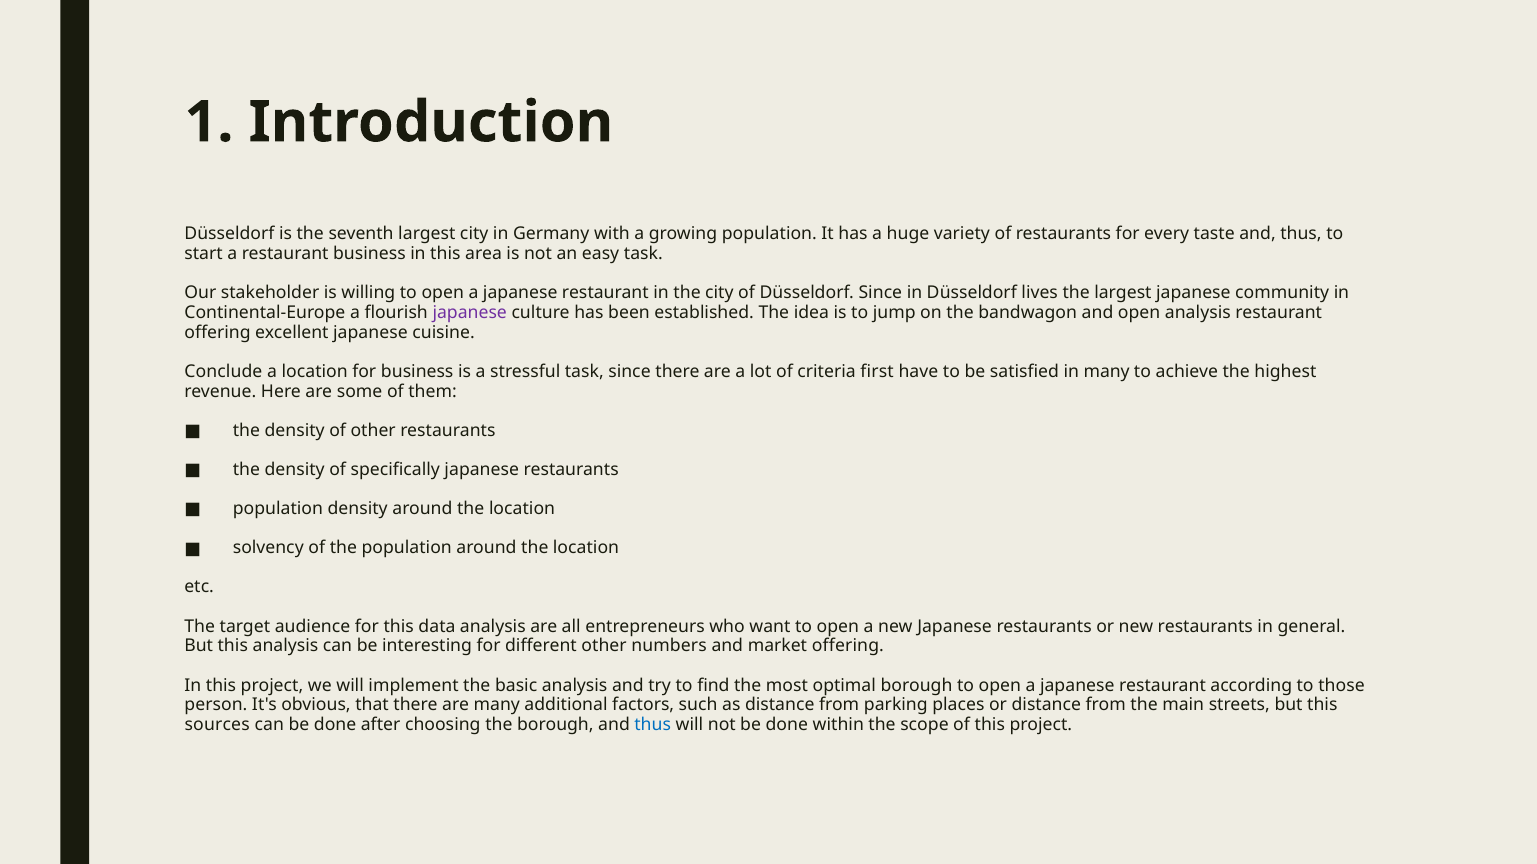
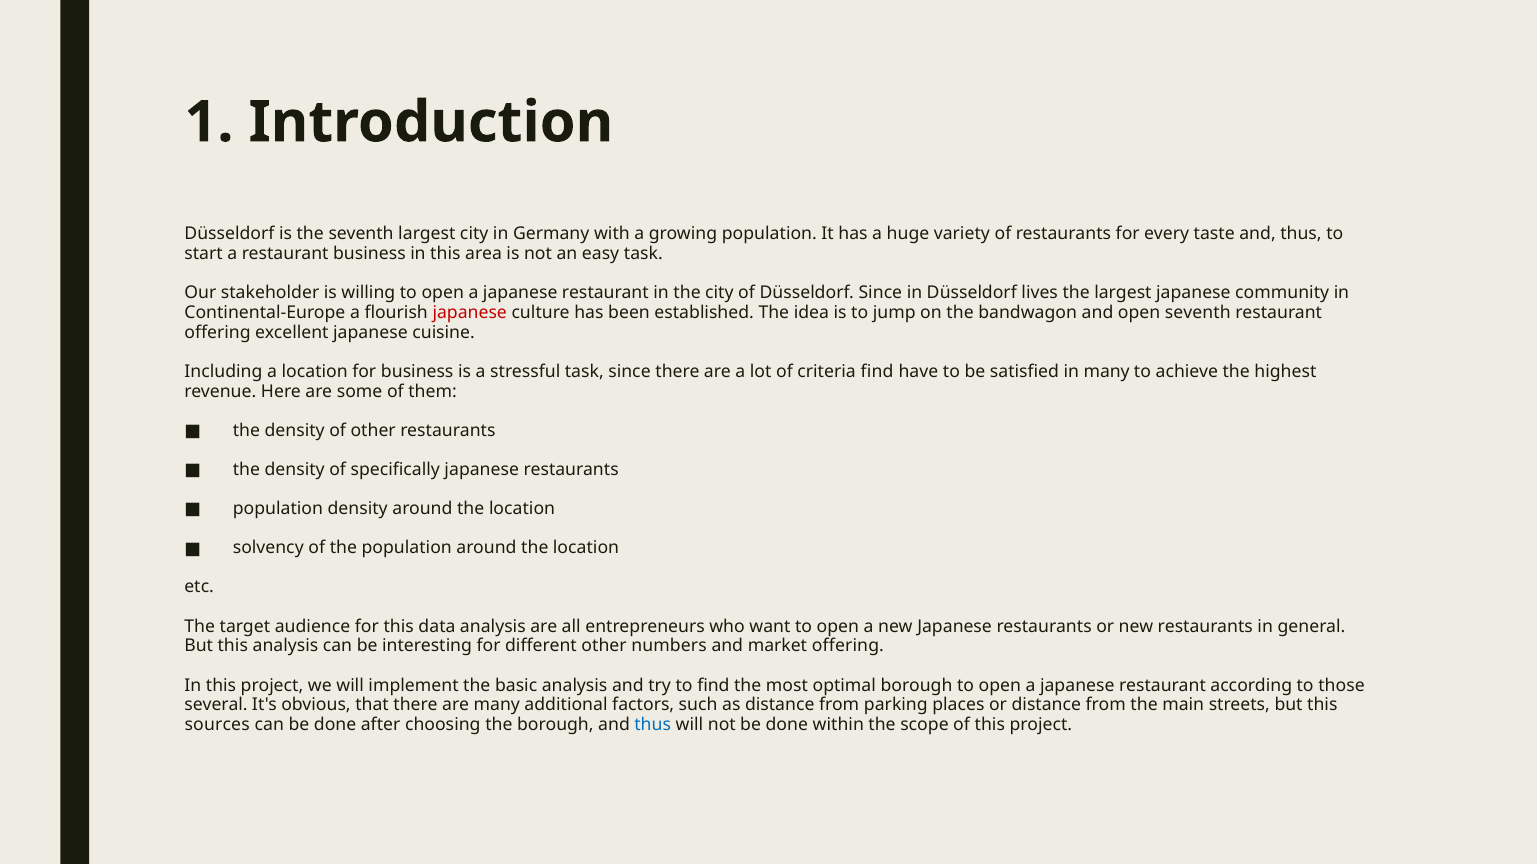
japanese colour: purple -> red (470, 313)
open analysis: analysis -> seventh (1198, 313)
Conclude: Conclude -> Including (223, 372)
criteria first: first -> find (877, 372)
person: person -> several (216, 706)
